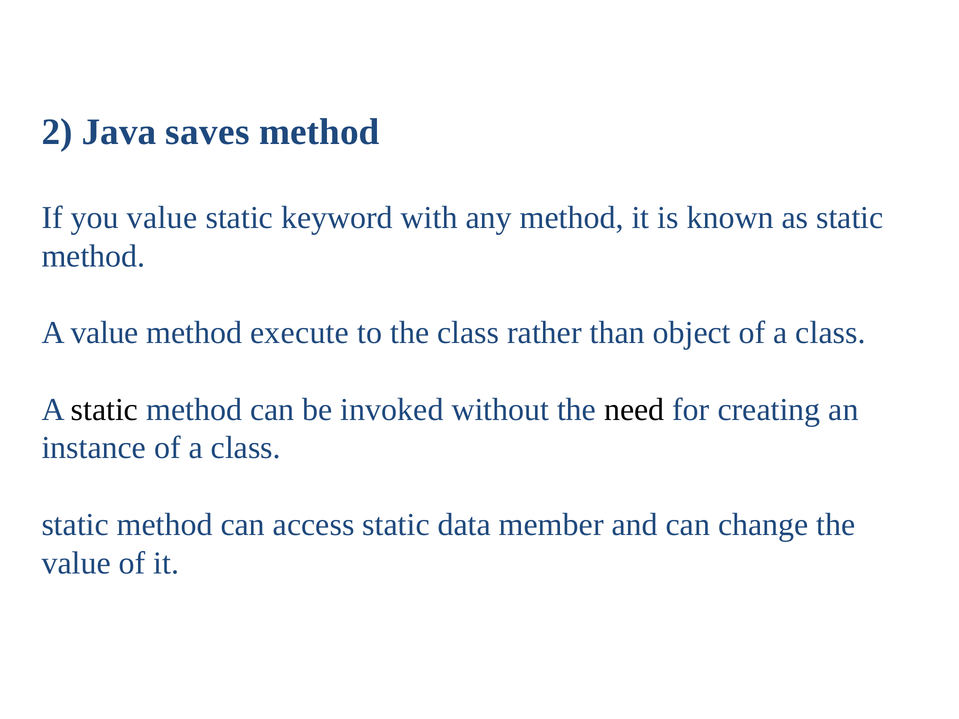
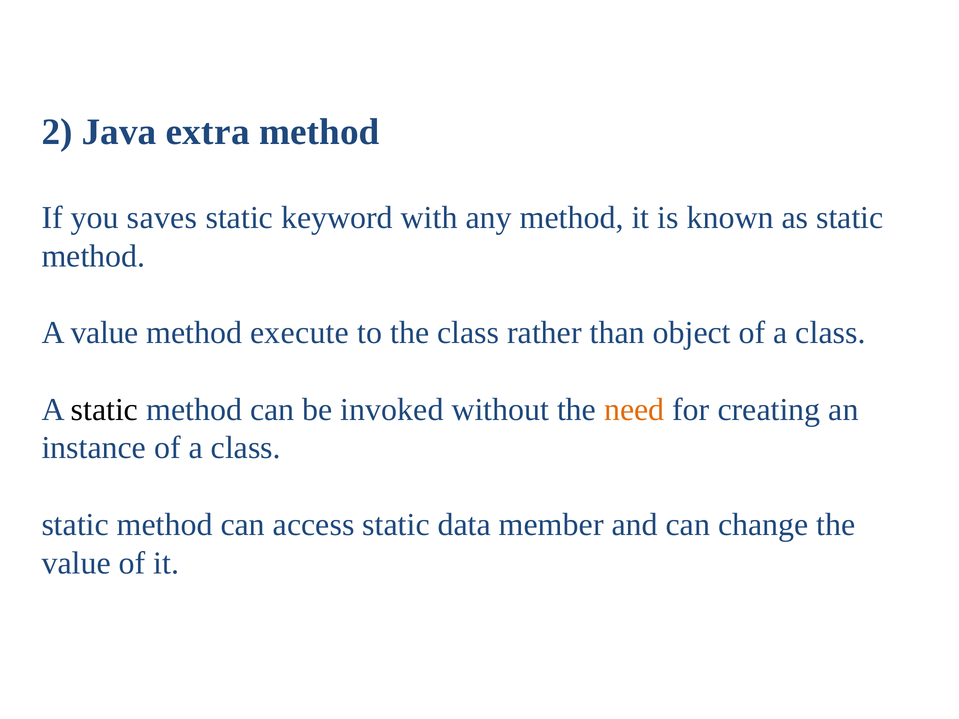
saves: saves -> extra (208, 132)
you value: value -> saves (162, 218)
need colour: black -> orange (634, 410)
